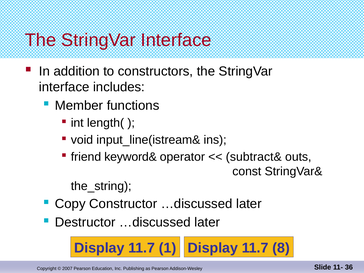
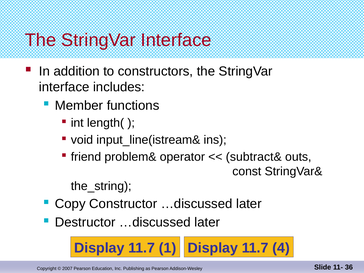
keyword&: keyword& -> problem& (130, 157)
8: 8 -> 4 (281, 248)
